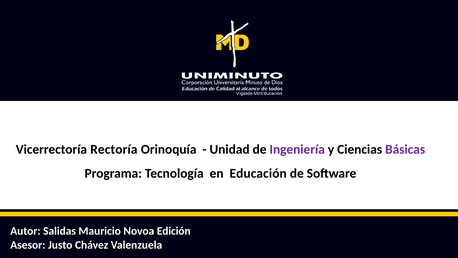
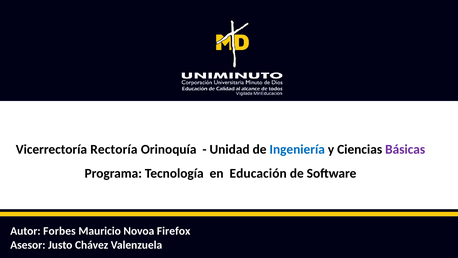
Ingeniería colour: purple -> blue (297, 149)
Salidas: Salidas -> Forbes (59, 231)
Edición: Edición -> Firefox (174, 231)
